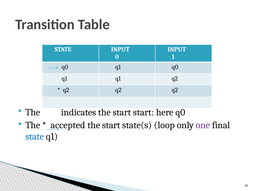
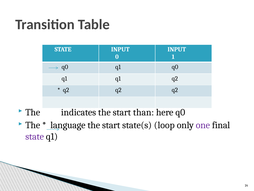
start start: start -> than (144, 112)
accepted: accepted -> language (68, 125)
state colour: blue -> purple (35, 136)
